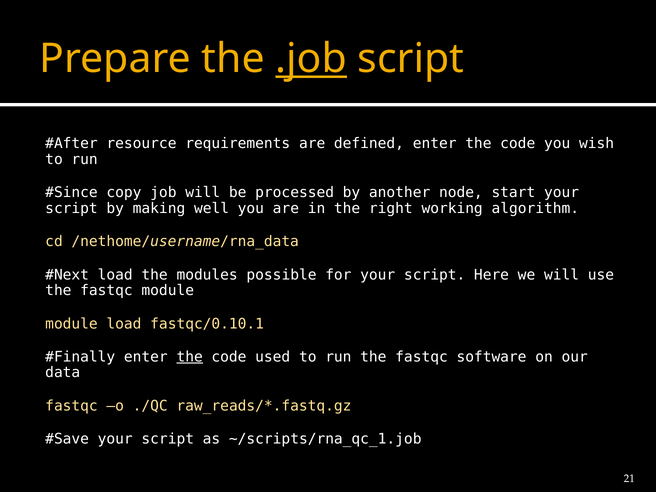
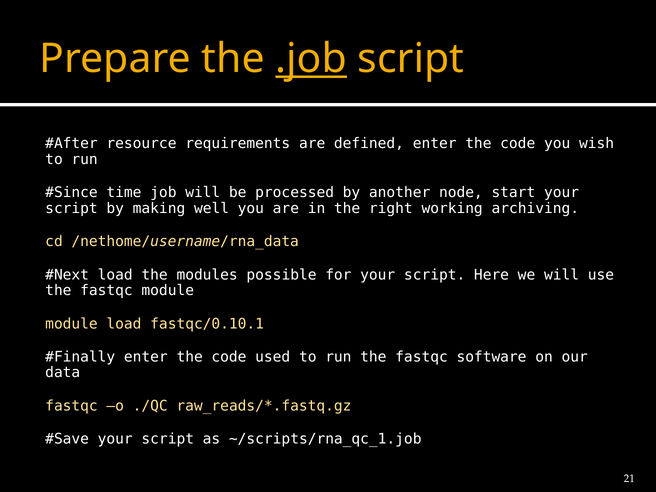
copy: copy -> time (124, 193)
algorithm: algorithm -> archiving (535, 208)
the underline: present -> none (190, 357)
